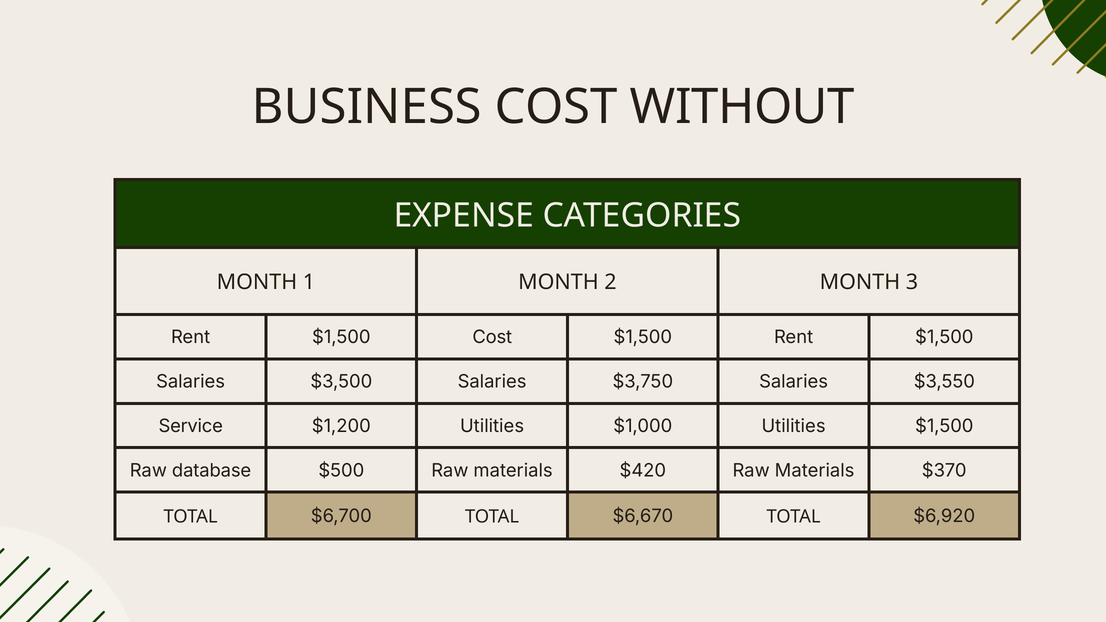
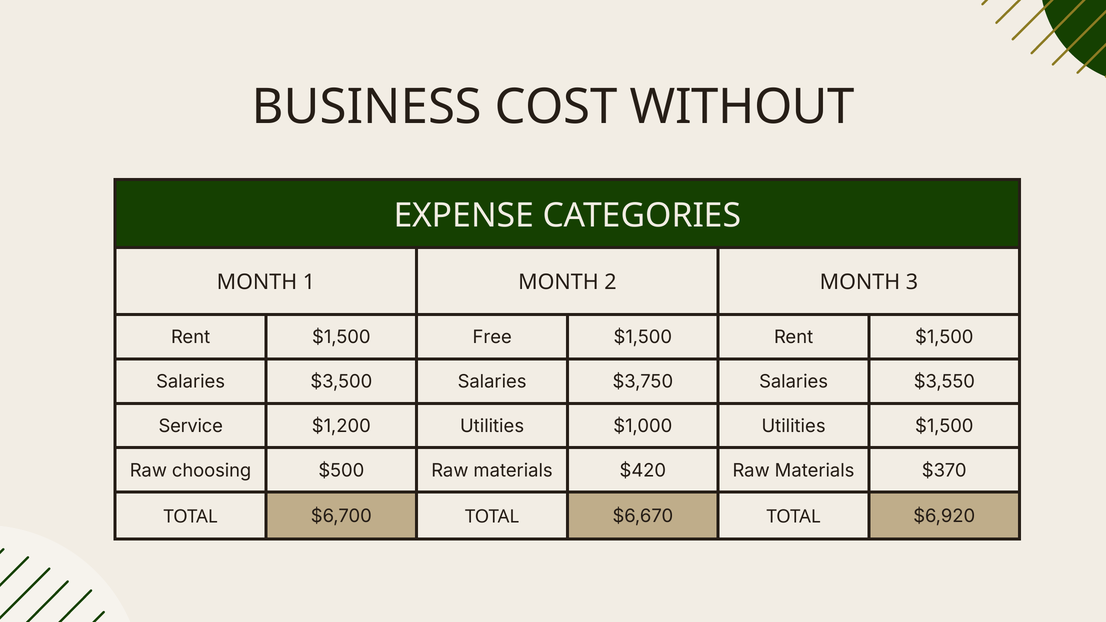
$1,500 Cost: Cost -> Free (492, 337)
database: database -> choosing (212, 471)
